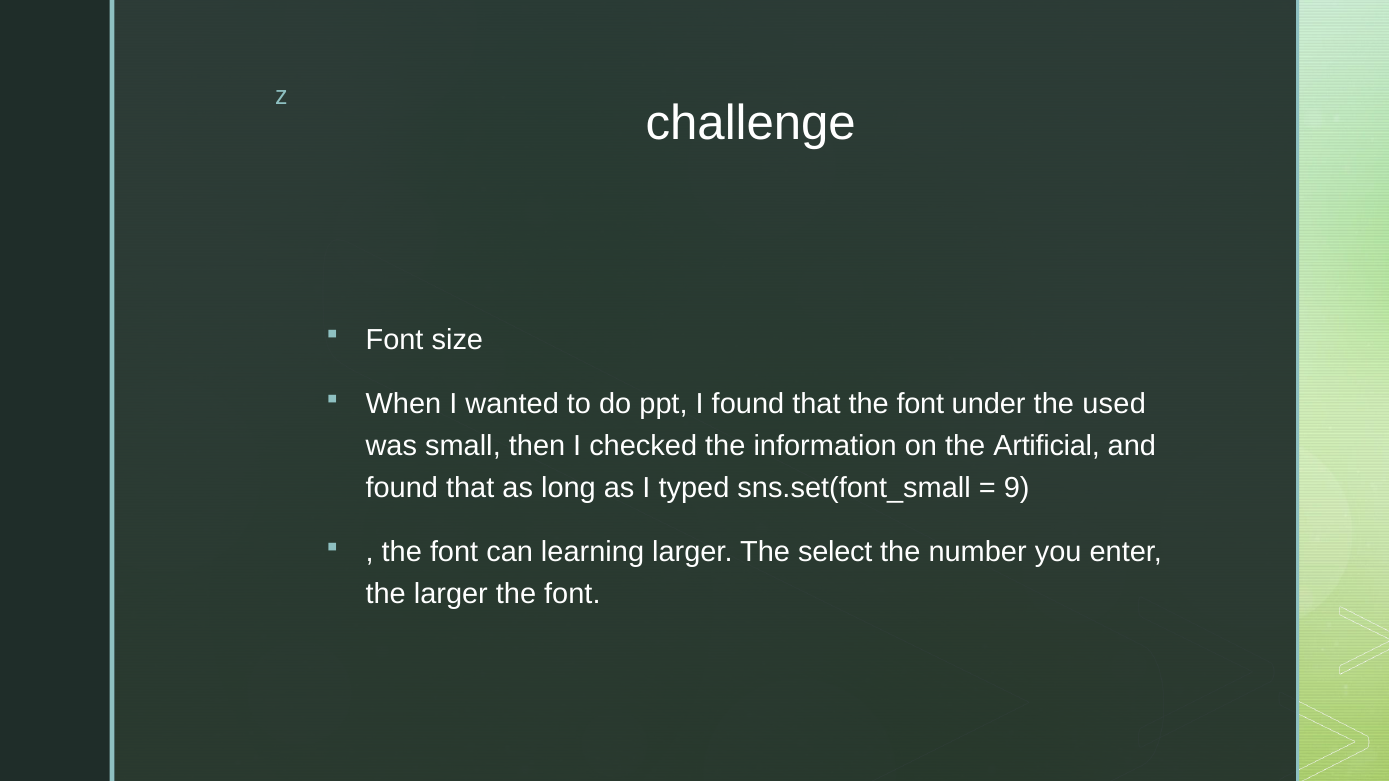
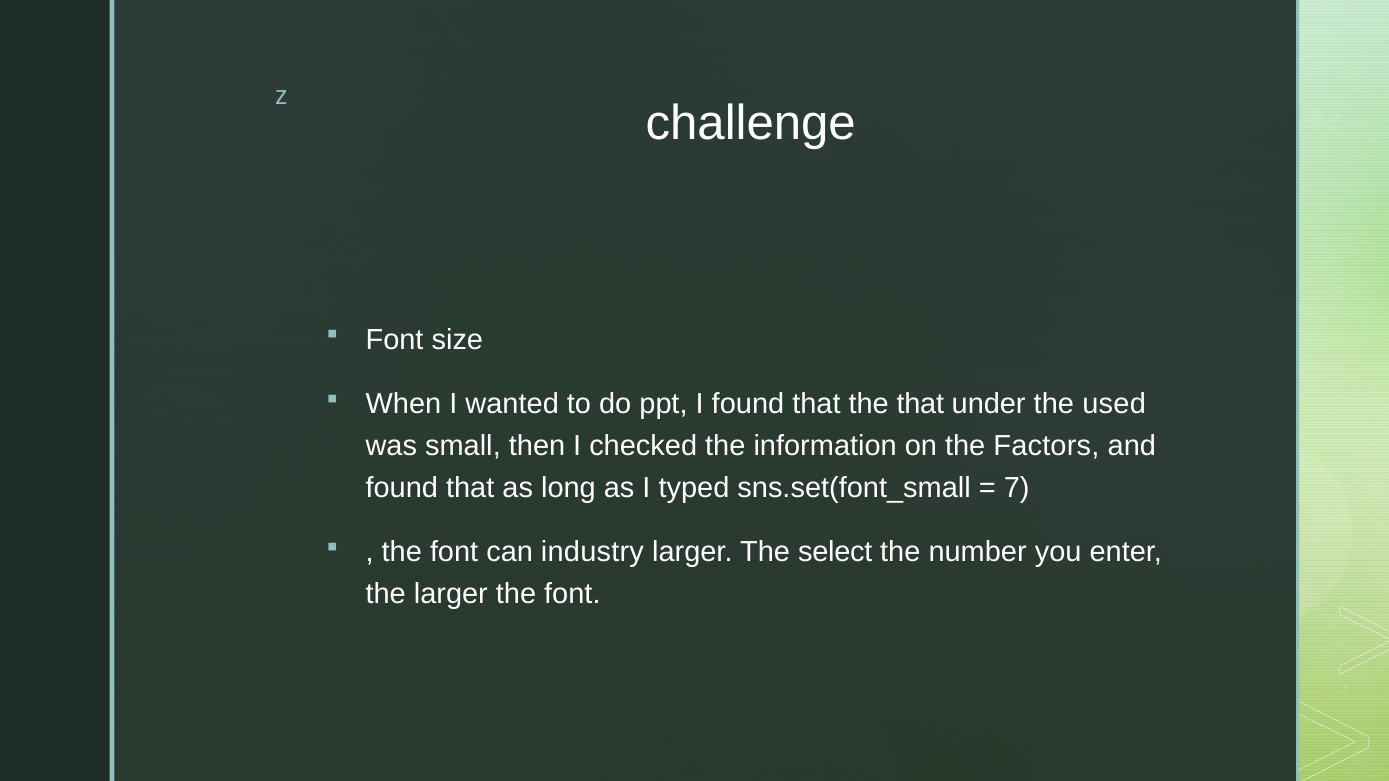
that the font: font -> that (920, 404)
Artificial: Artificial -> Factors (1046, 446)
9: 9 -> 7 (1017, 488)
learning: learning -> industry (592, 553)
